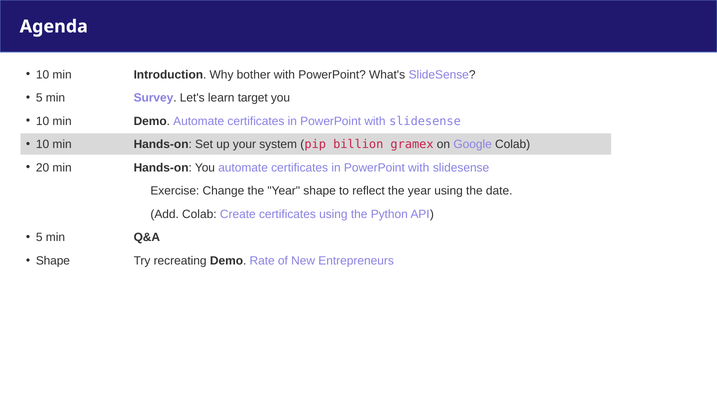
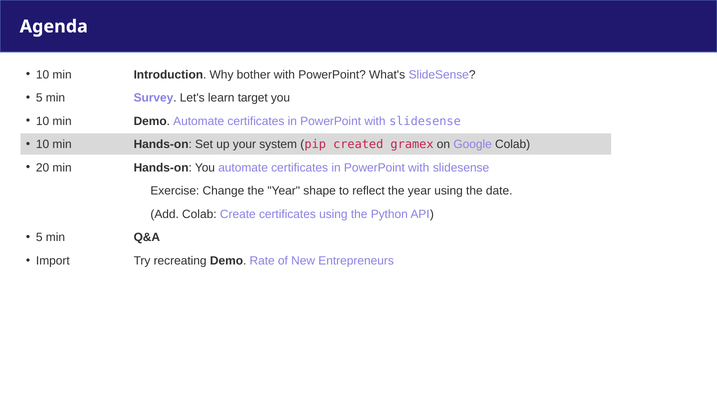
billion: billion -> created (358, 145)
Shape: Shape -> Import (53, 261)
